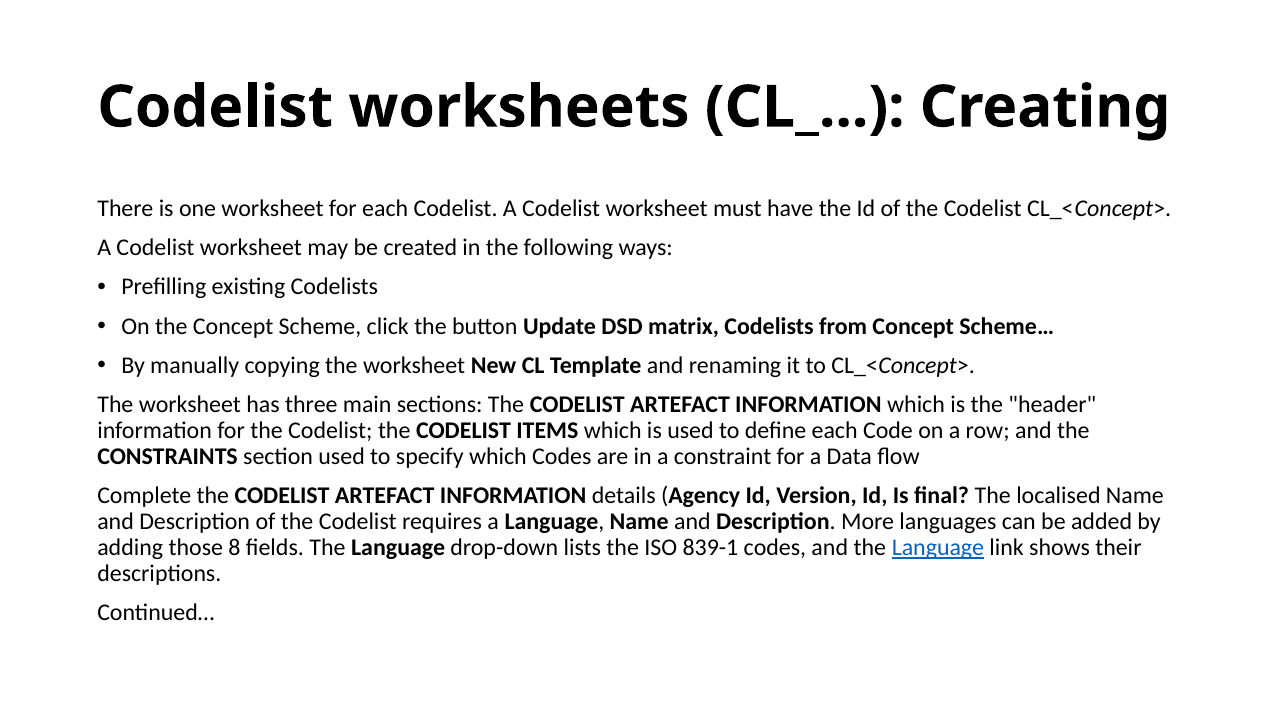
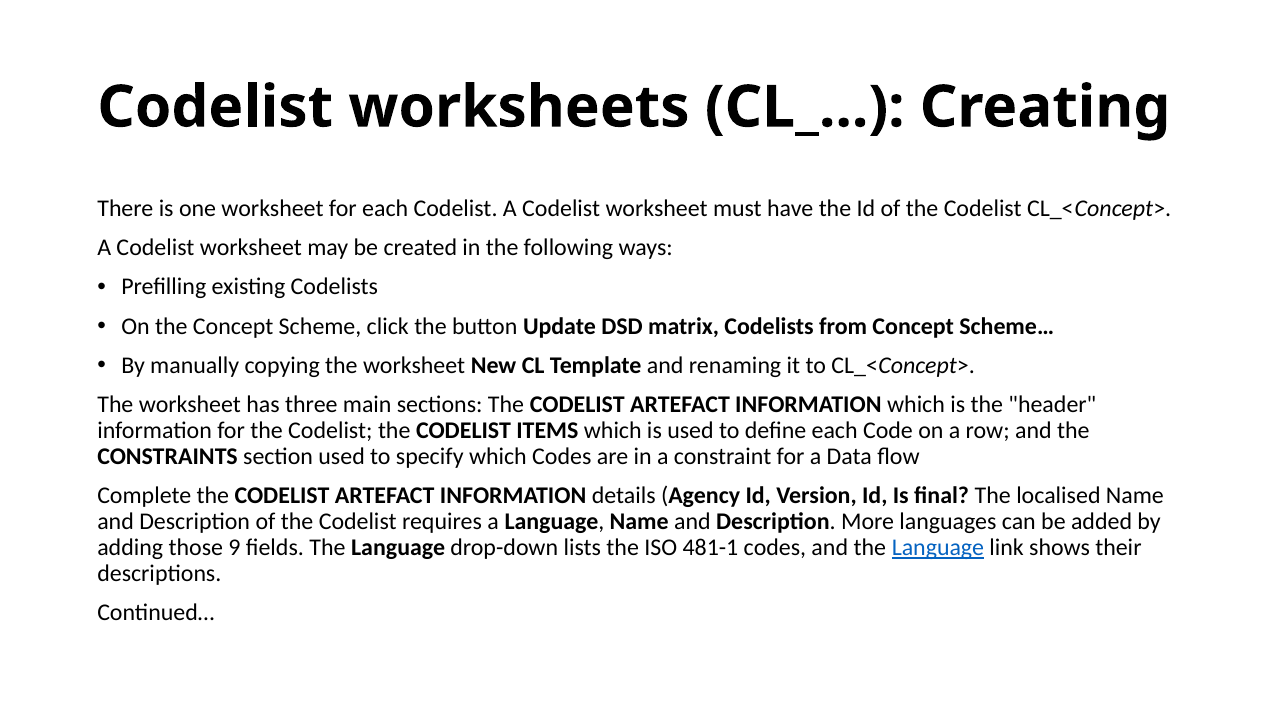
8: 8 -> 9 (234, 548)
839-1: 839-1 -> 481-1 (710, 548)
